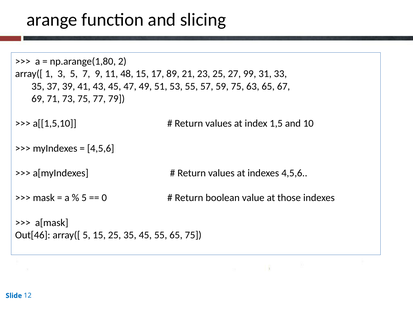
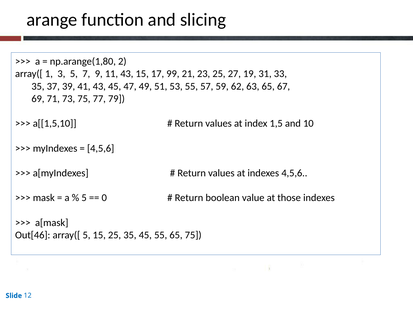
11 48: 48 -> 43 (127, 74)
89: 89 -> 99 (173, 74)
99: 99 -> 19 (250, 74)
59 75: 75 -> 62 (237, 86)
